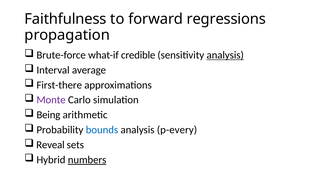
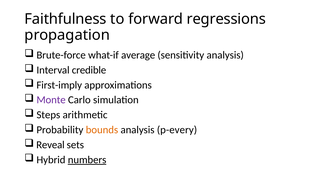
credible: credible -> average (138, 55)
analysis underline: present -> none (225, 55)
average: average -> credible (89, 70)
First-there: First-there -> First-imply (59, 85)
Being: Being -> Steps (48, 115)
bounds colour: blue -> orange (102, 130)
